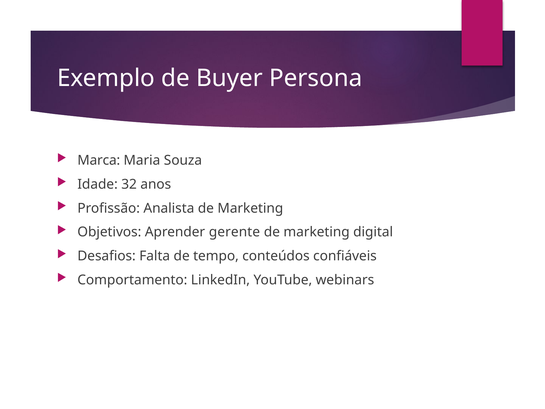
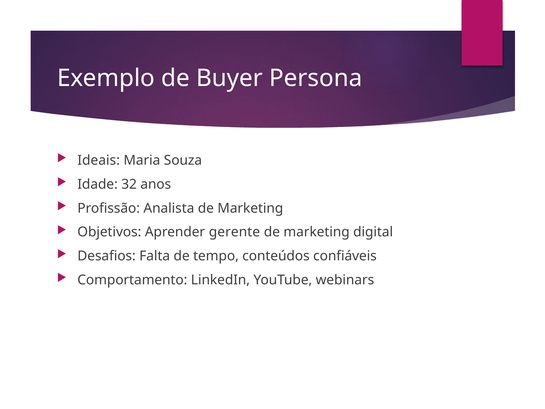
Marca: Marca -> Ideais (99, 160)
